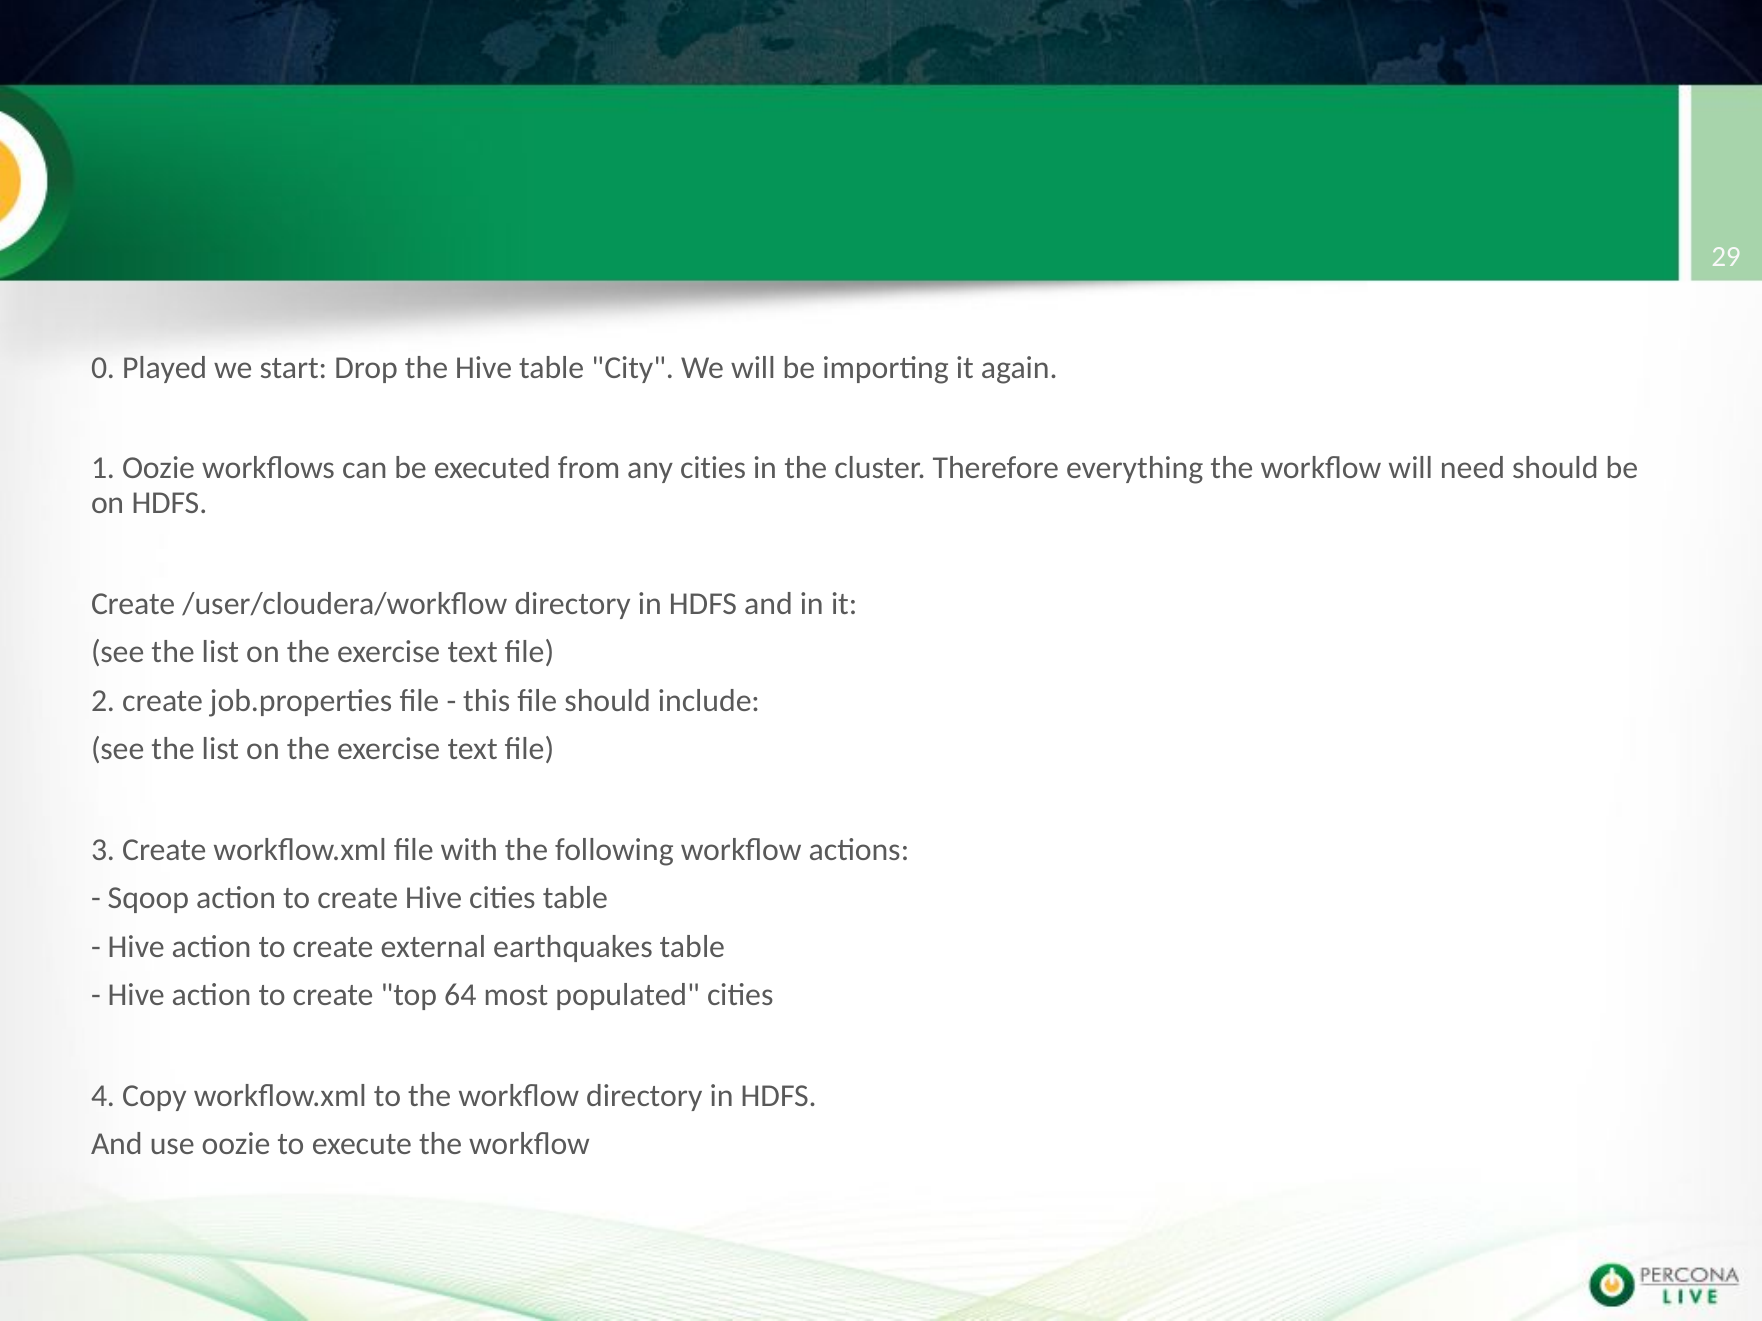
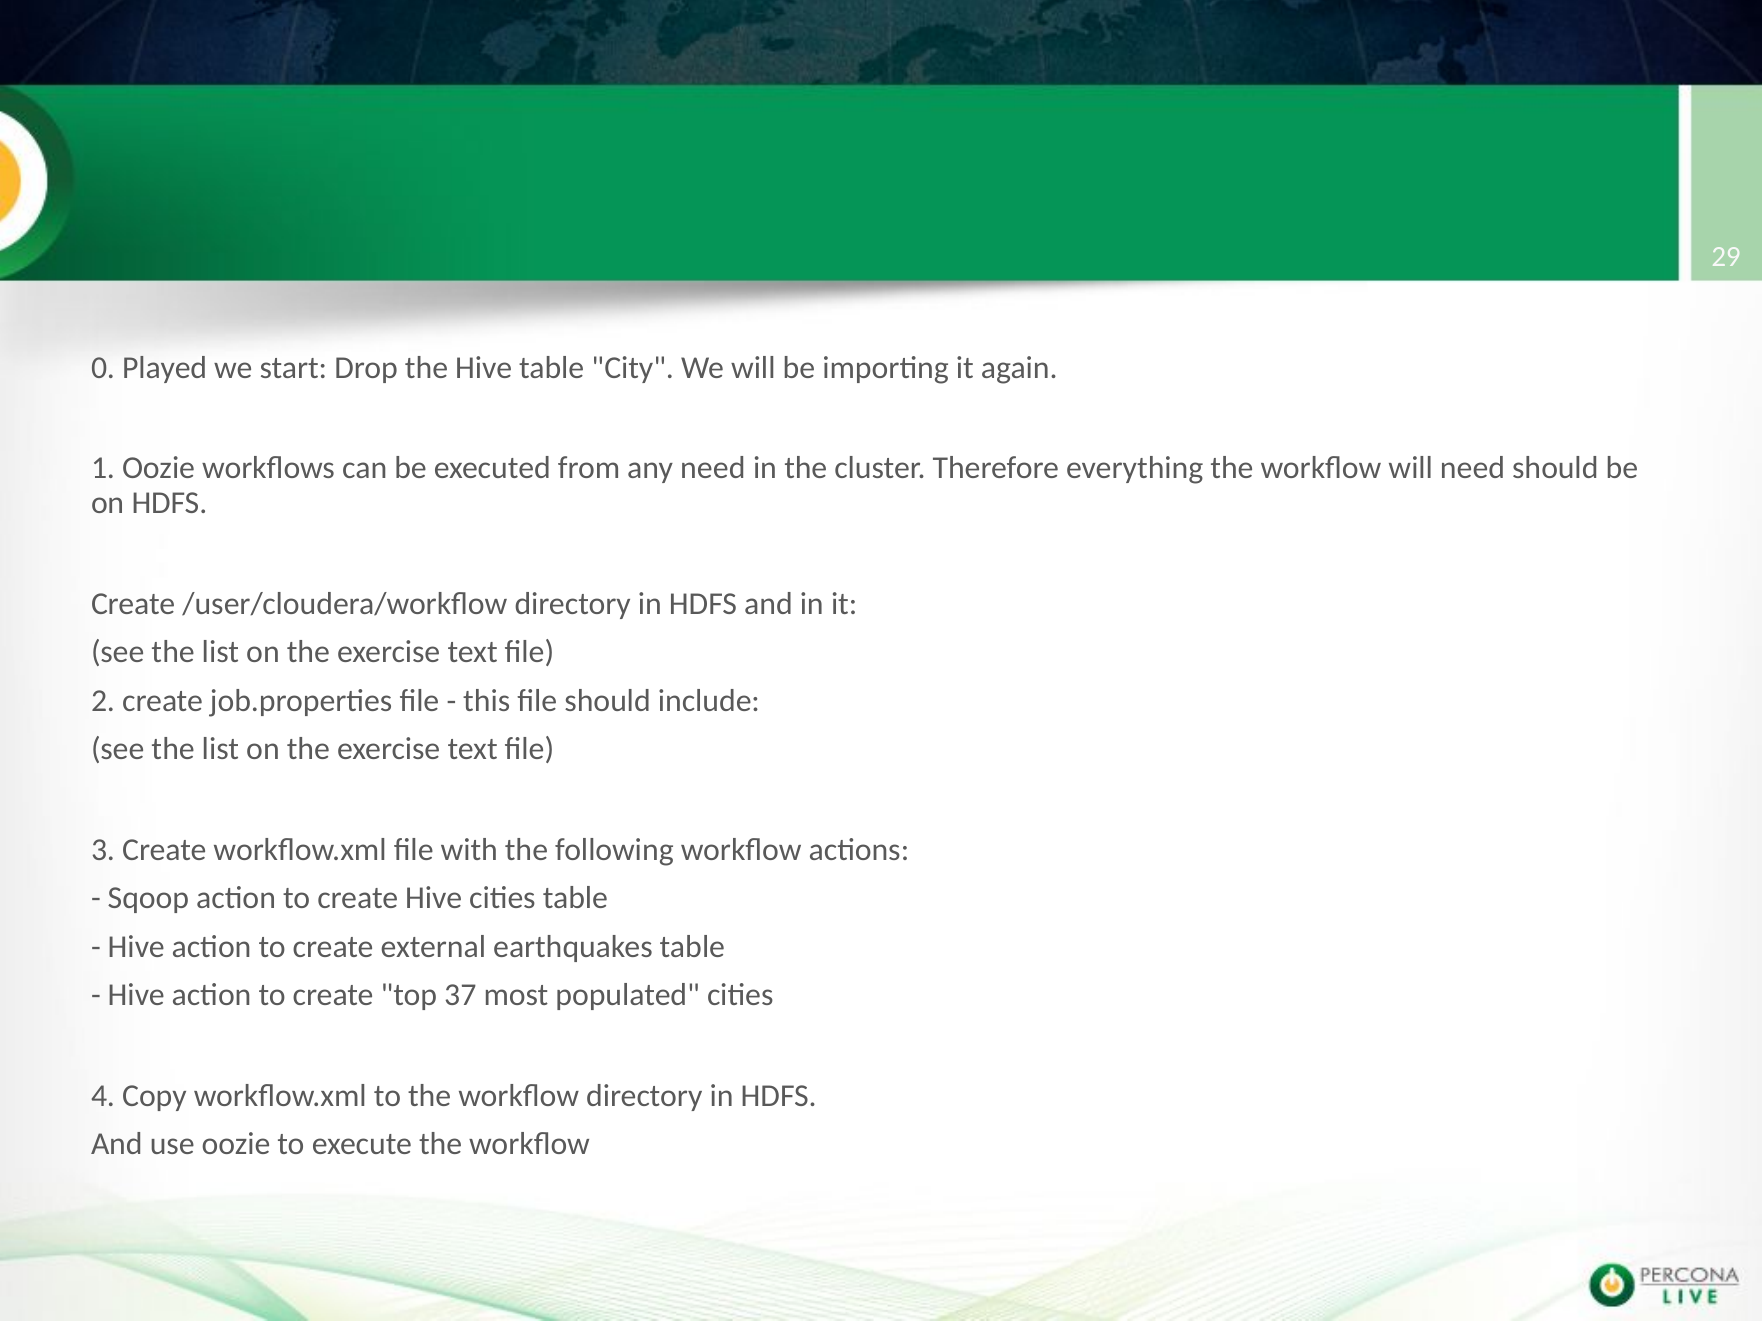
any cities: cities -> need (713, 469)
64: 64 -> 37 (460, 996)
